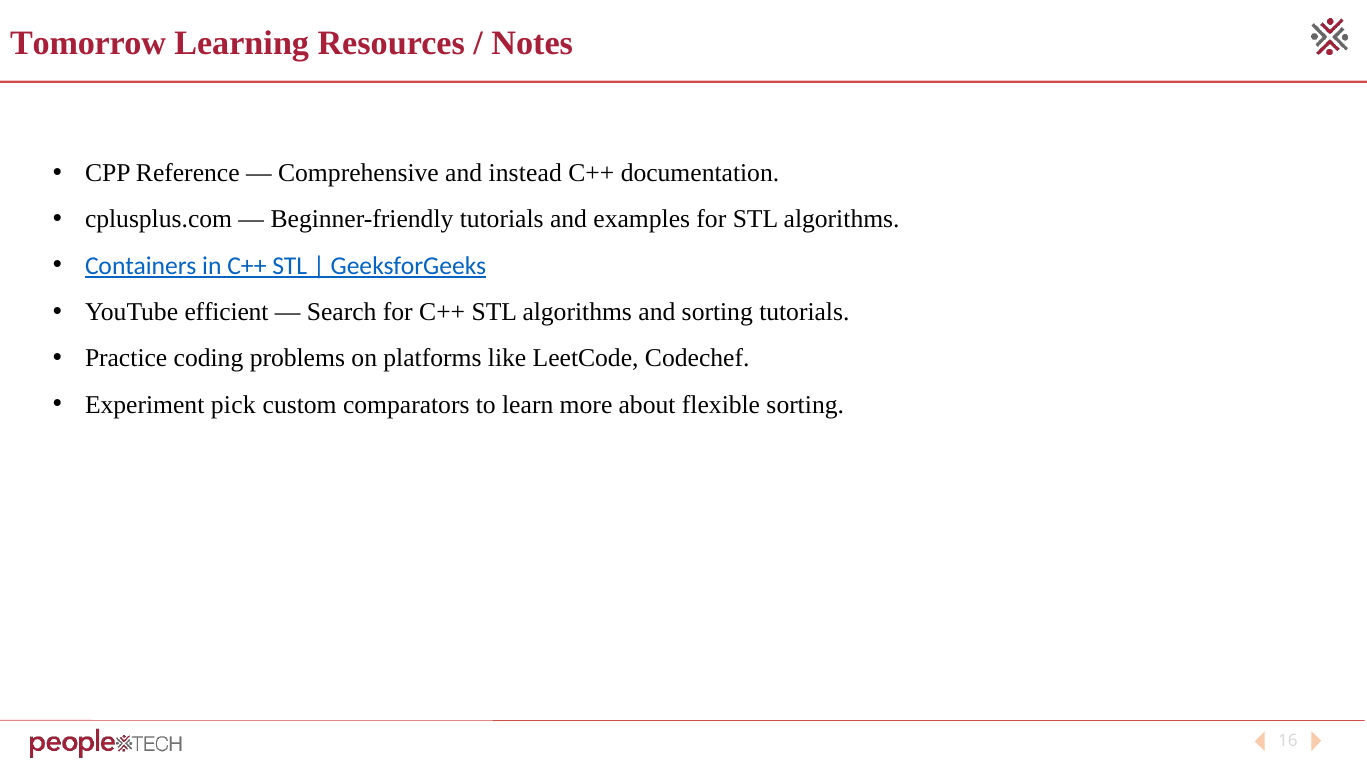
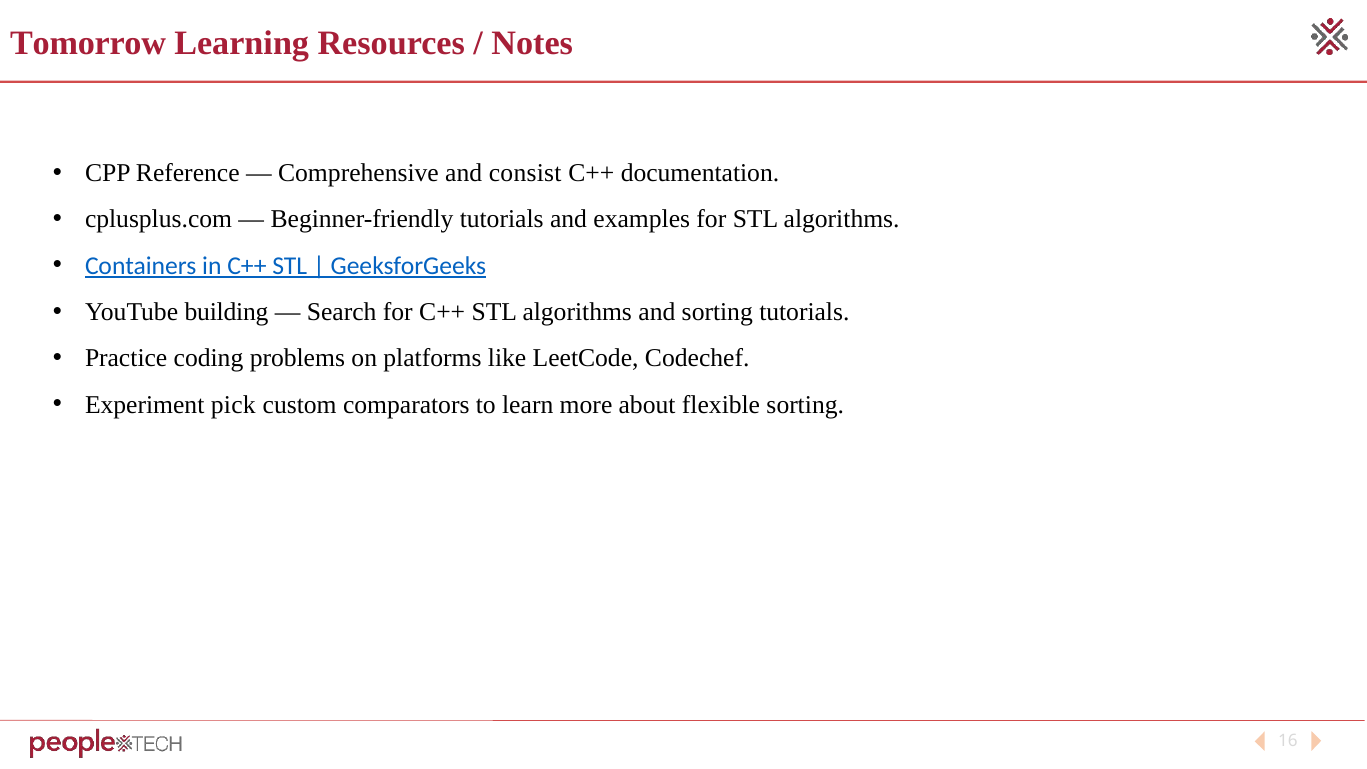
instead: instead -> consist (525, 173)
efficient: efficient -> building (227, 312)
